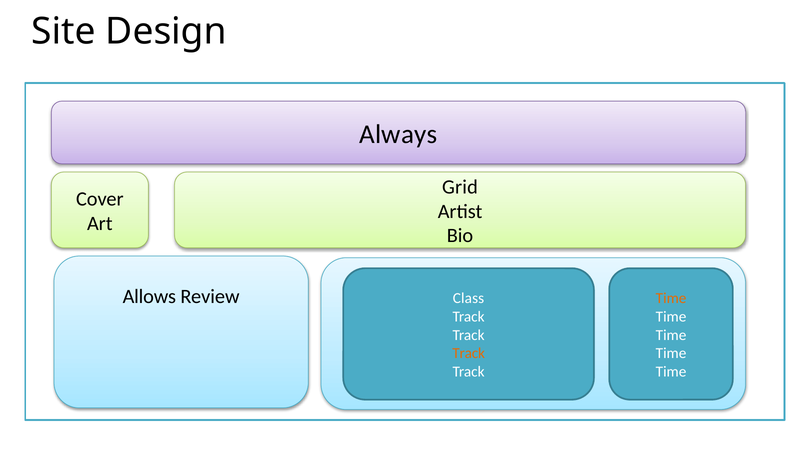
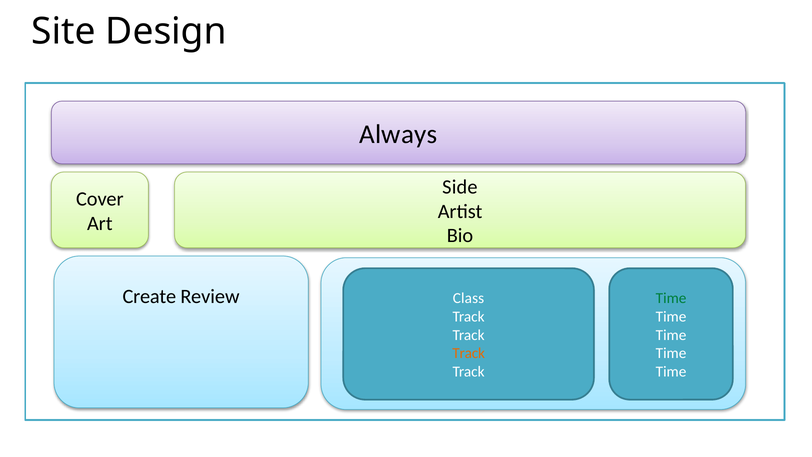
Grid: Grid -> Side (460, 187)
Allows: Allows -> Create (149, 297)
Time colour: orange -> green (671, 298)
